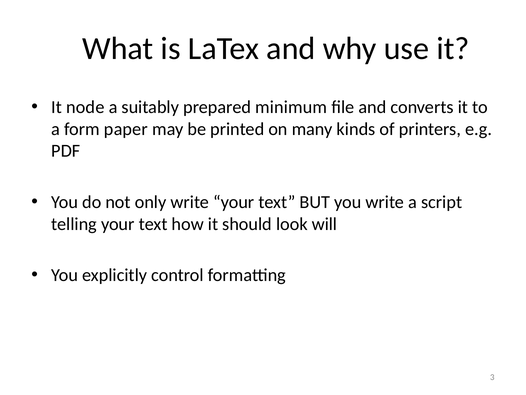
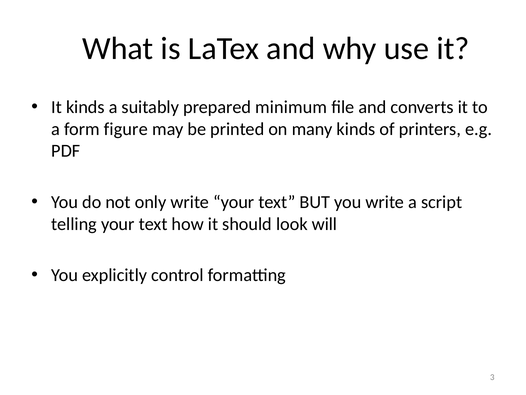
It node: node -> kinds (85, 107)
paper: paper -> figure (126, 129)
